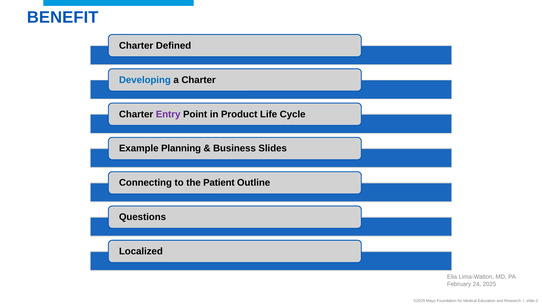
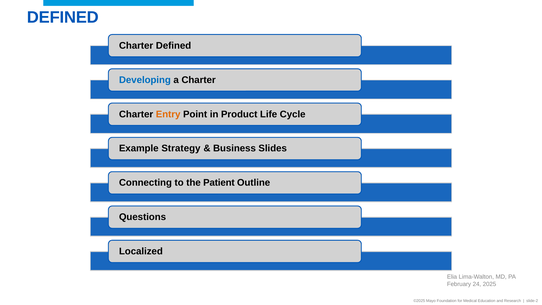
BENEFIT: BENEFIT -> DEFINED (63, 17)
Entry colour: purple -> orange (168, 114)
Planning: Planning -> Strategy (181, 148)
